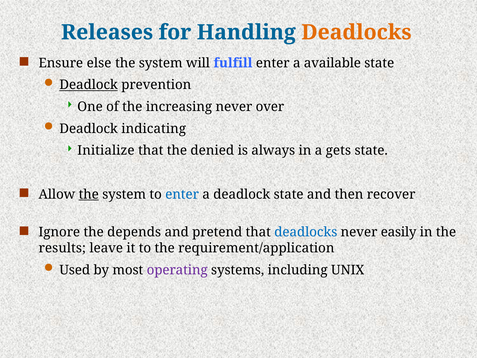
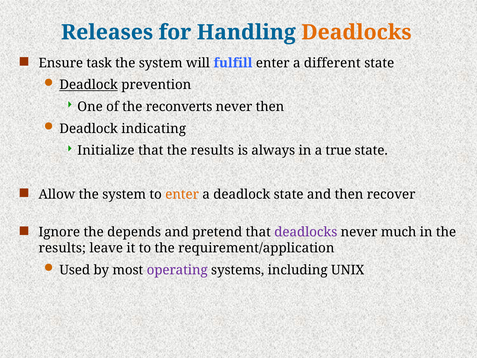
else: else -> task (99, 63)
available: available -> different (332, 63)
increasing: increasing -> reconverts (179, 107)
never over: over -> then (270, 107)
that the denied: denied -> results (212, 150)
gets: gets -> true (338, 150)
the underline: present -> none (89, 194)
enter colour: blue -> orange (182, 194)
deadlocks colour: blue -> purple (306, 232)
easily: easily -> much (399, 232)
